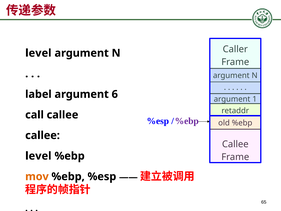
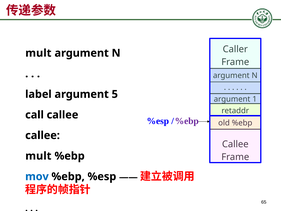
level: level -> mult (38, 53)
6: 6 -> 5 (115, 94)
level: level -> mult (38, 156)
mov colour: orange -> blue (37, 176)
